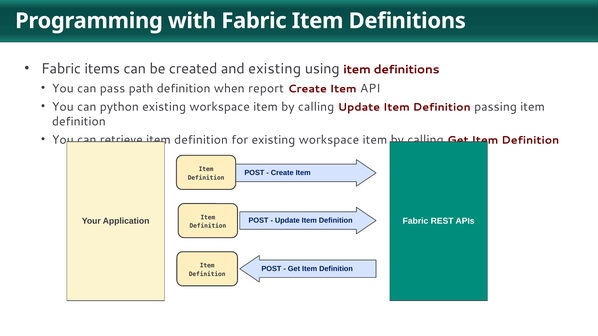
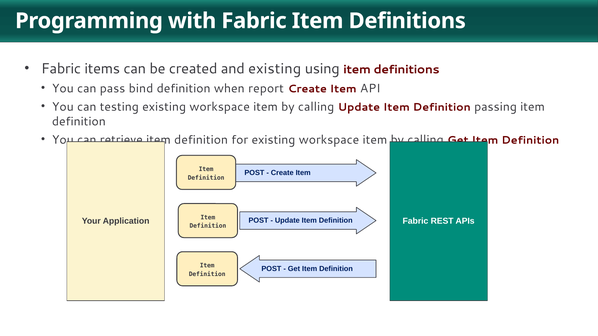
path: path -> bind (141, 88)
python: python -> testing (119, 107)
